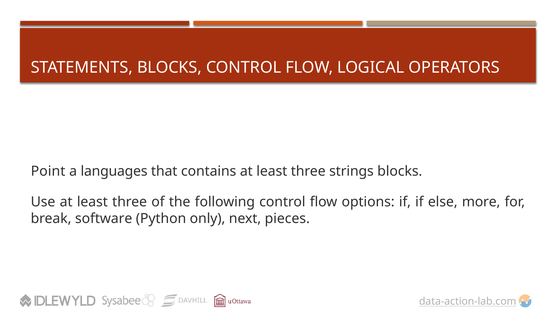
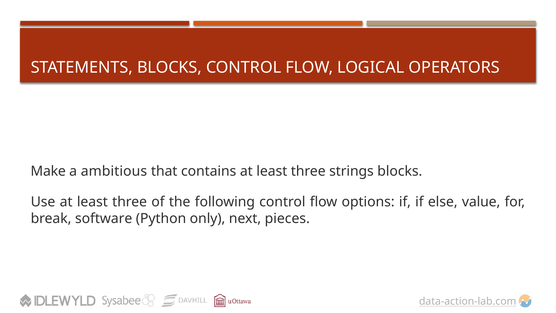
Point: Point -> Make (48, 171)
languages: languages -> ambitious (114, 171)
more: more -> value (481, 202)
